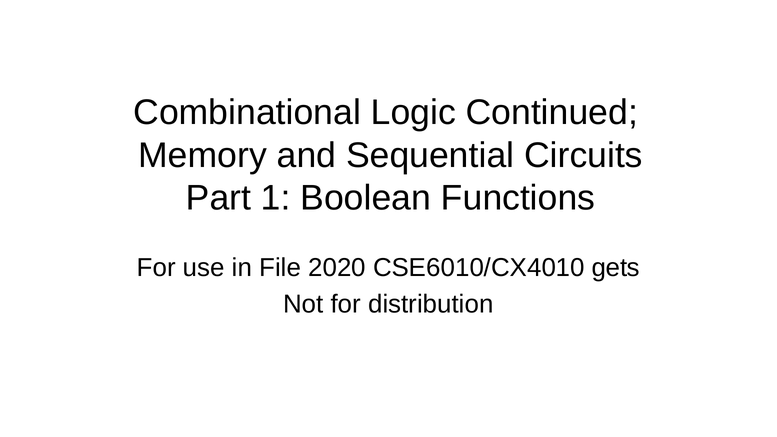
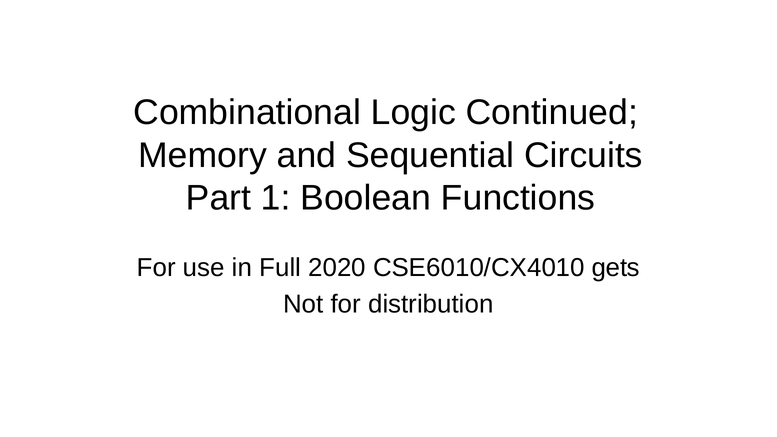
File: File -> Full (280, 268)
